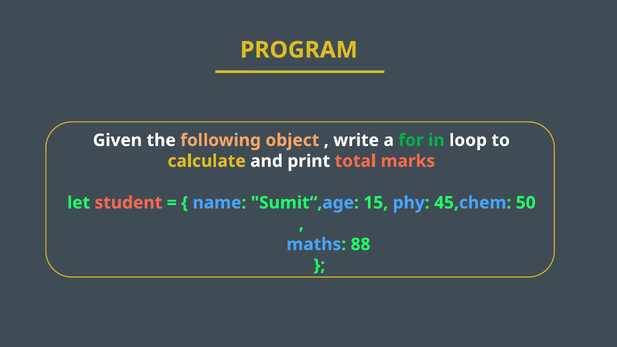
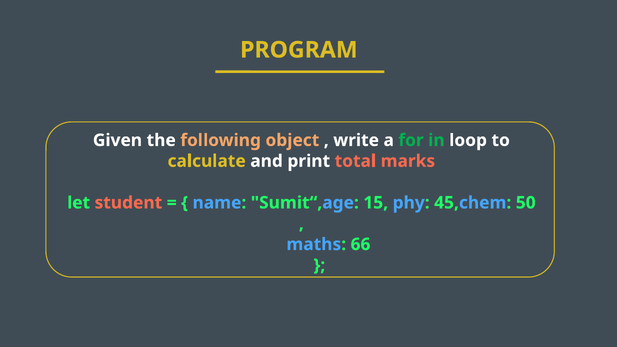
88: 88 -> 66 (361, 244)
